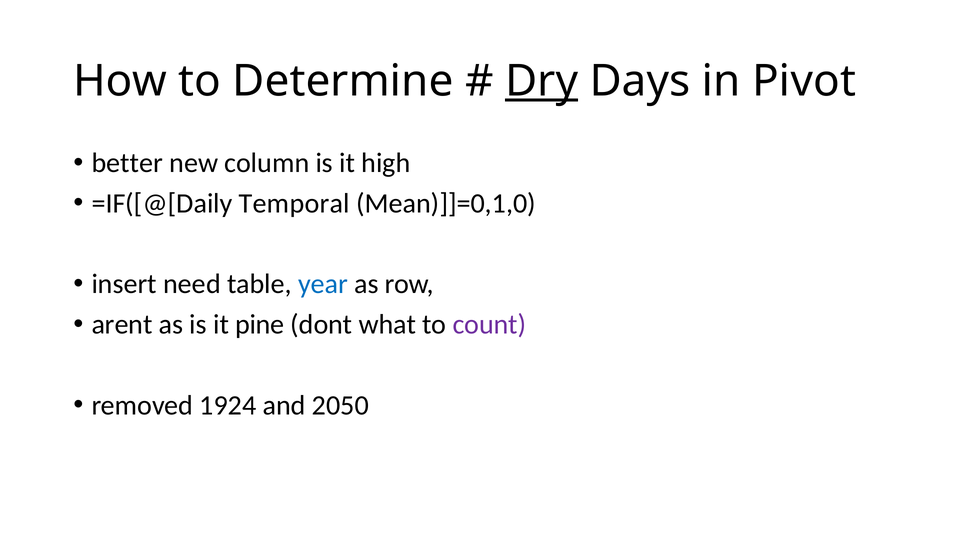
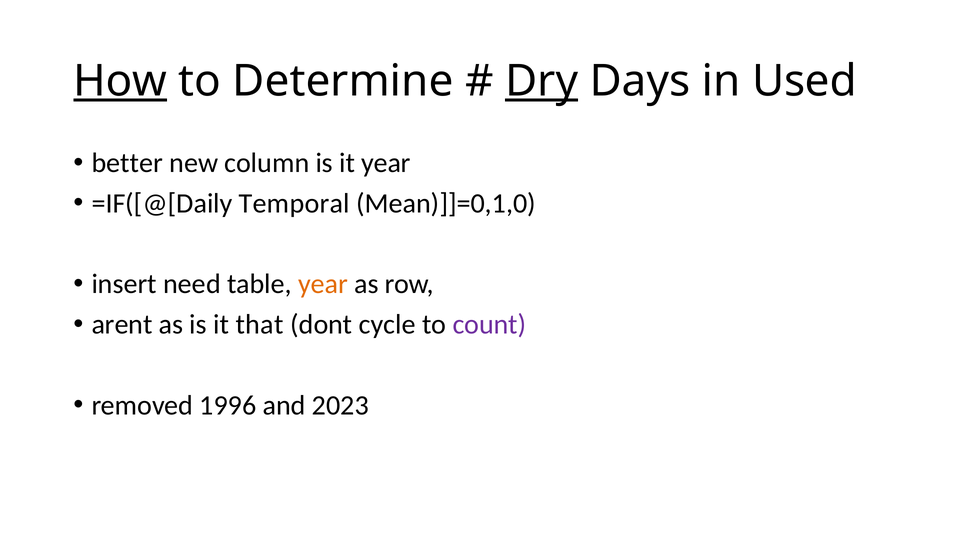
How underline: none -> present (120, 81)
Pivot: Pivot -> Used (804, 81)
it high: high -> year (386, 163)
year colour: blue -> orange (323, 284)
pine: pine -> that (260, 325)
what: what -> cycle (387, 325)
1924: 1924 -> 1996 (228, 406)
2050: 2050 -> 2023 (340, 406)
